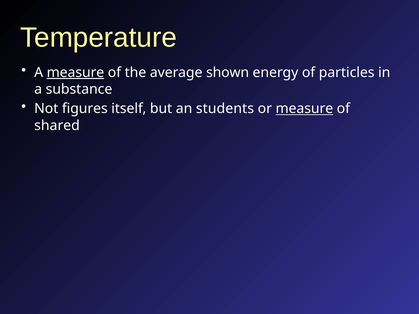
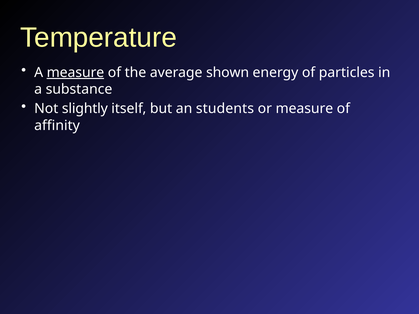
figures: figures -> slightly (85, 109)
measure underline: present -> none (304, 109)
shared: shared -> affinity (57, 126)
